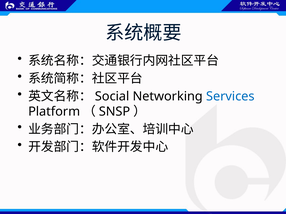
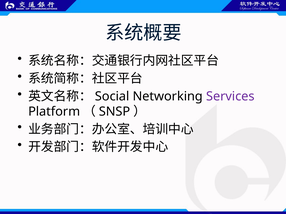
Services colour: blue -> purple (230, 96)
